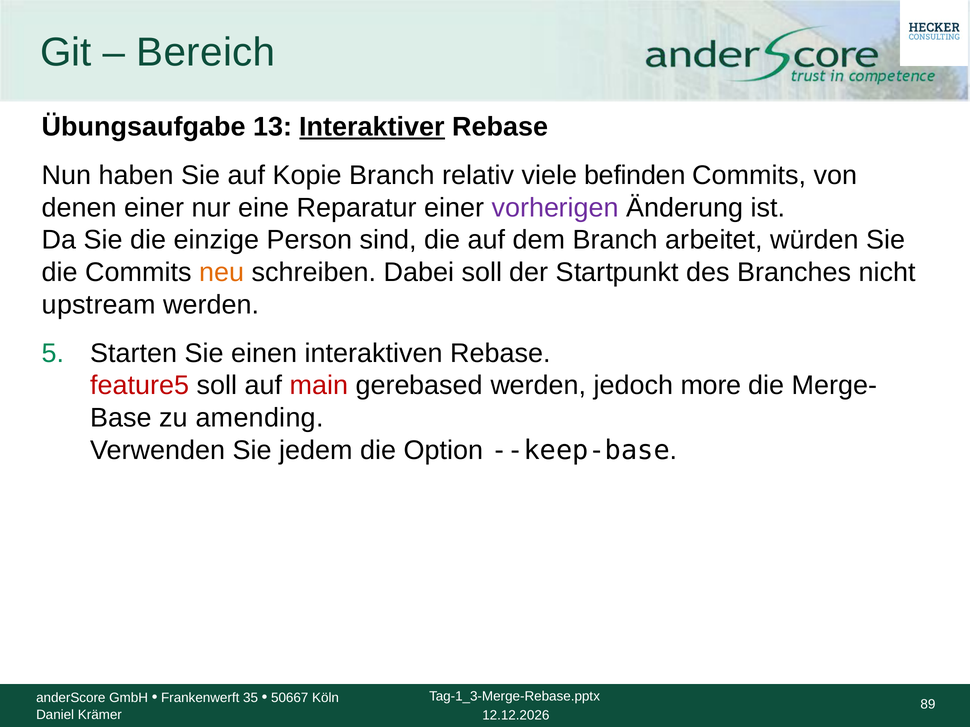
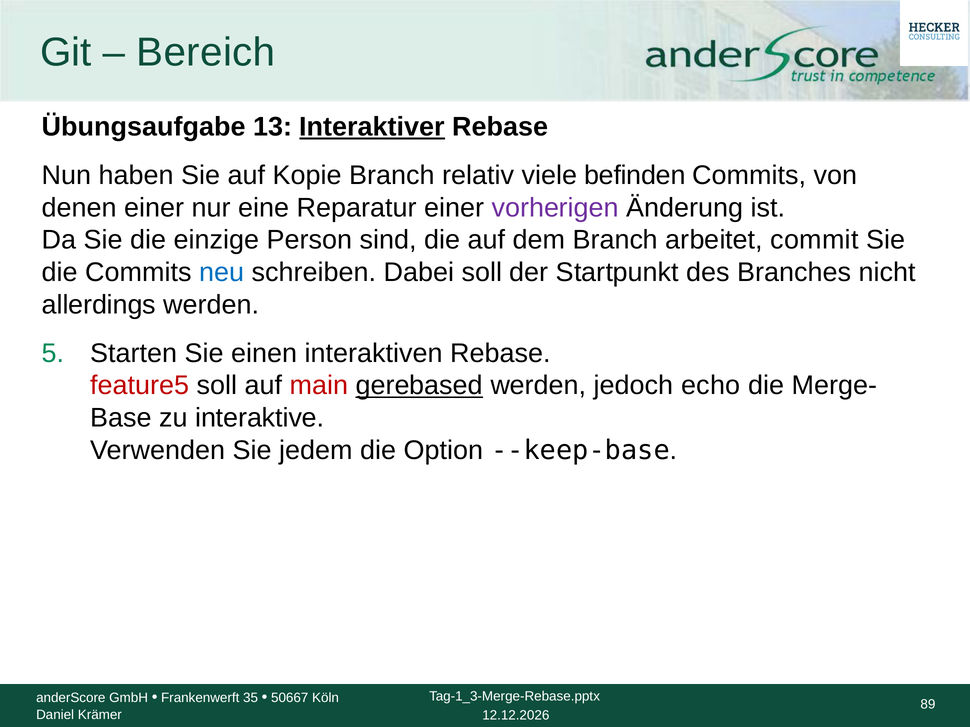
würden: würden -> commit (814, 240)
neu colour: orange -> blue (222, 273)
upstream: upstream -> allerdings (99, 305)
gerebased underline: none -> present (419, 386)
more: more -> echo (711, 386)
amending: amending -> interaktive (260, 418)
